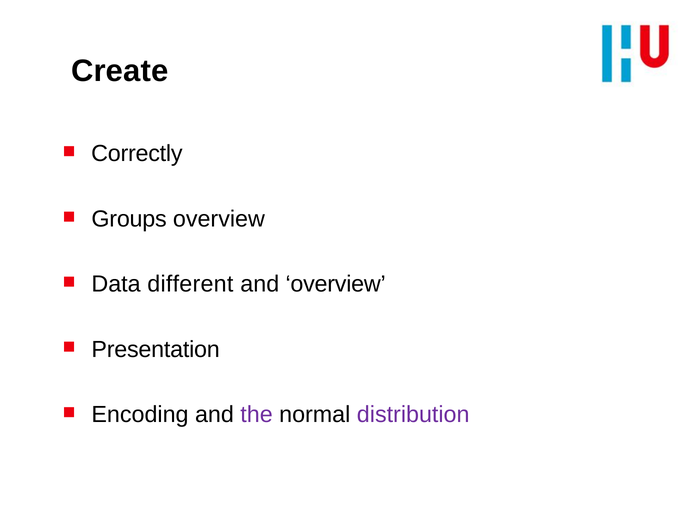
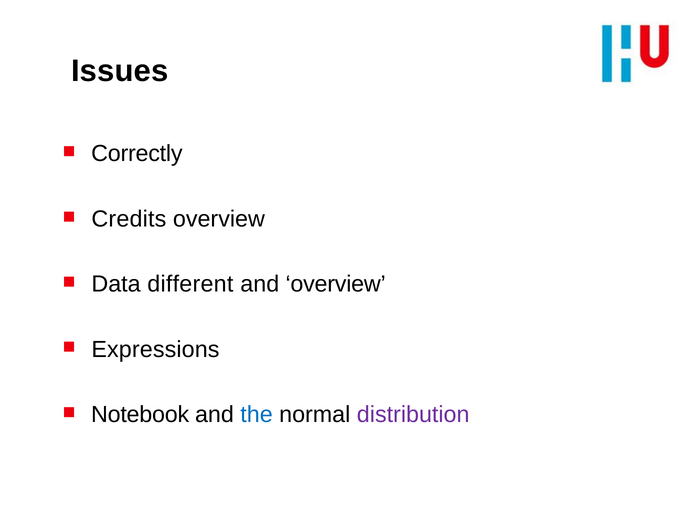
Create: Create -> Issues (120, 71)
Groups: Groups -> Credits (129, 219)
Presentation: Presentation -> Expressions (155, 349)
Encoding: Encoding -> Notebook (140, 415)
the colour: purple -> blue (257, 415)
